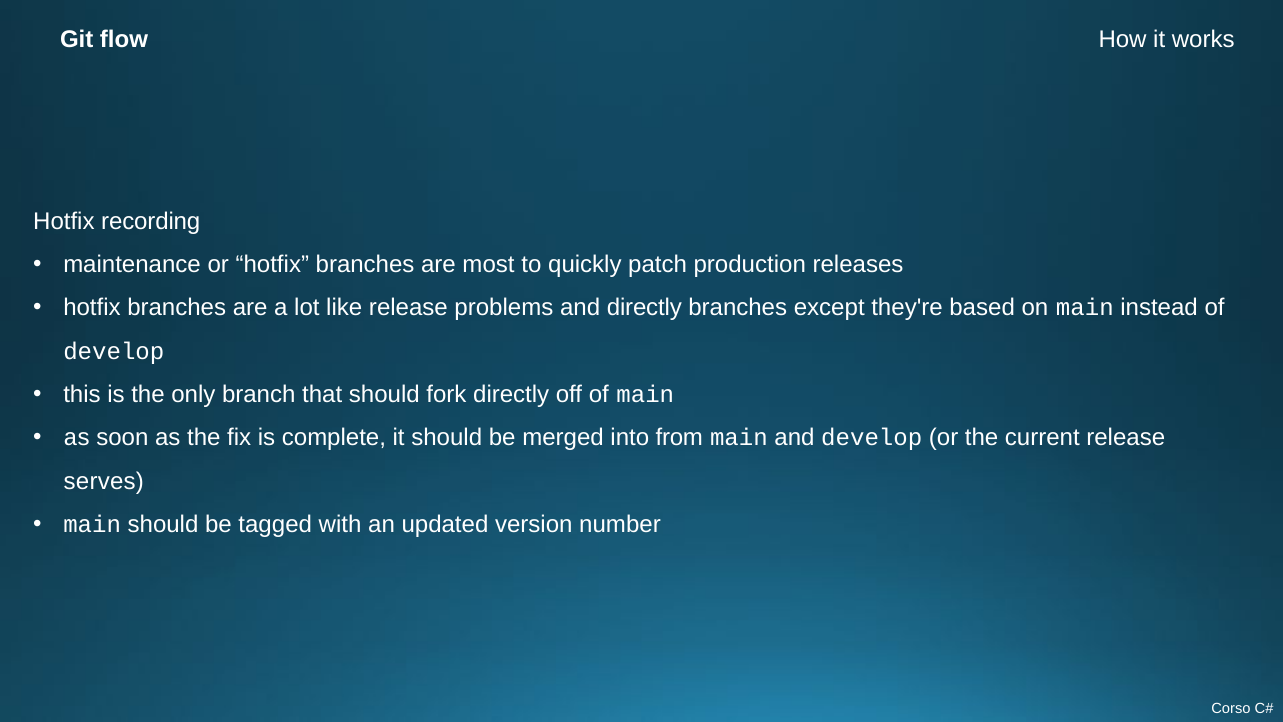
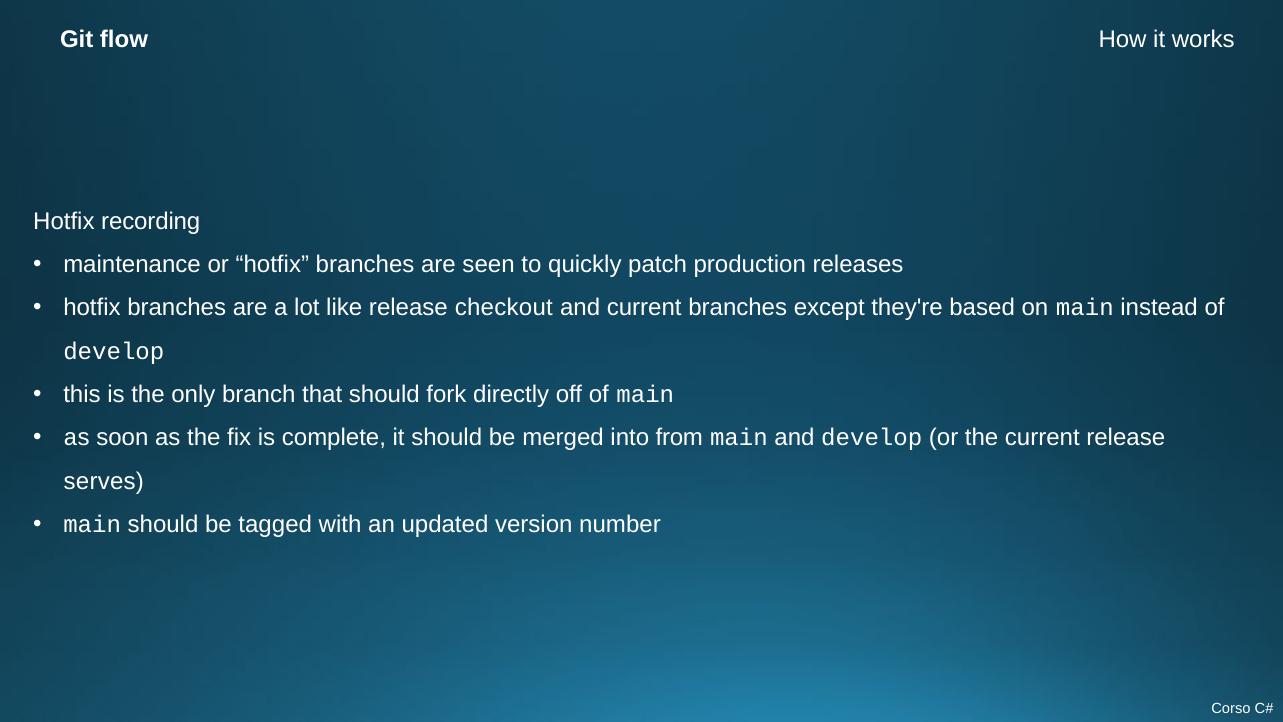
most: most -> seen (489, 265)
problems: problems -> checkout (504, 308)
and directly: directly -> current (644, 308)
